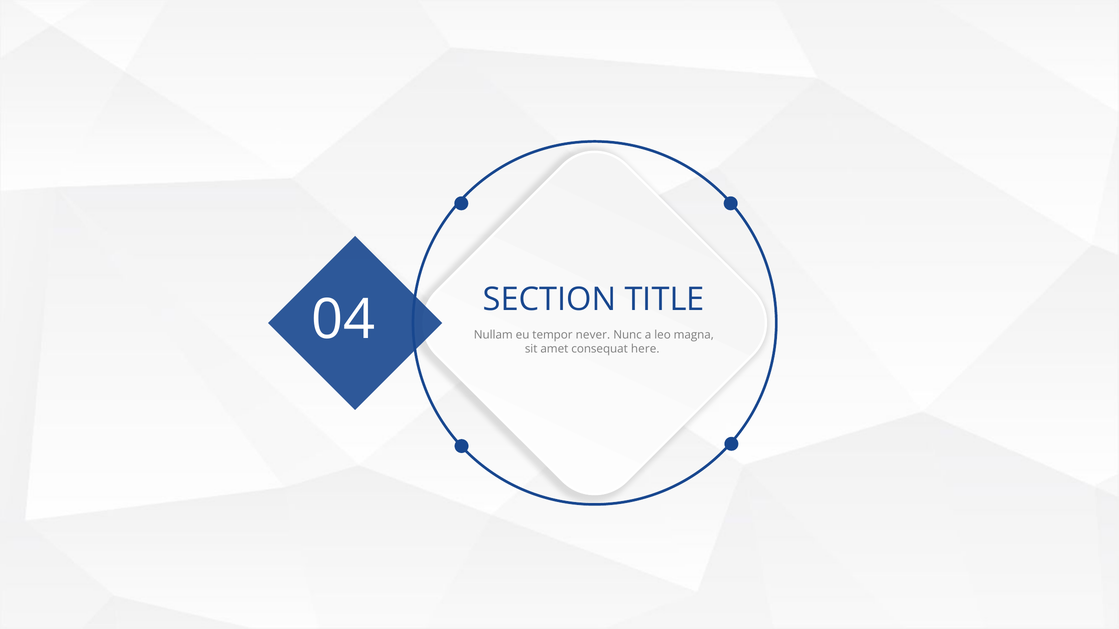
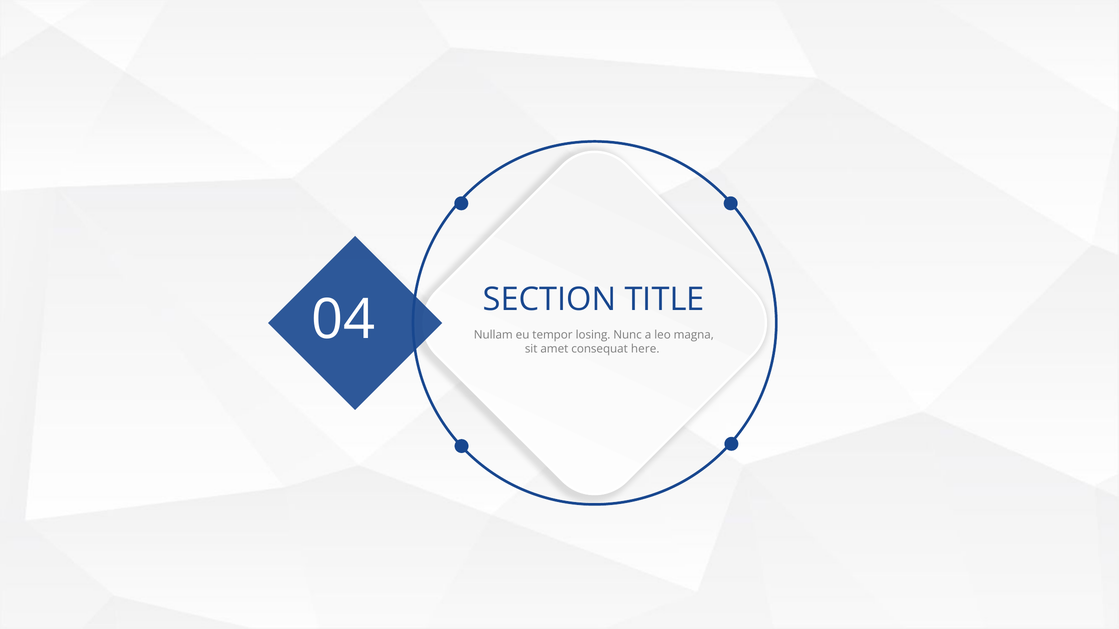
never: never -> losing (593, 335)
